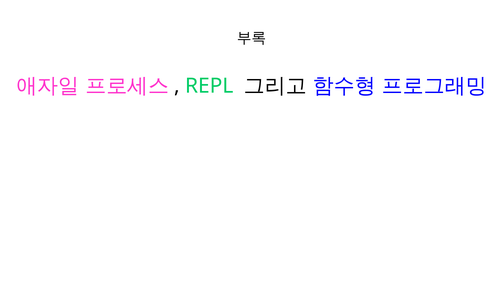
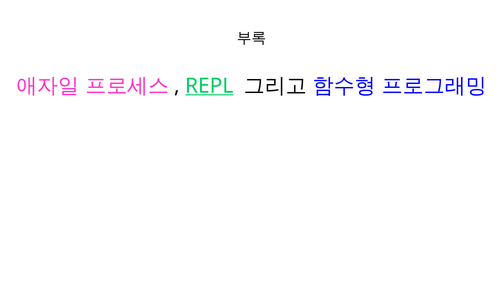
REPL underline: none -> present (209, 86)
